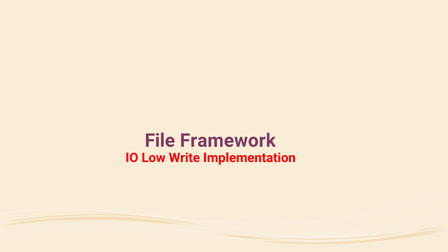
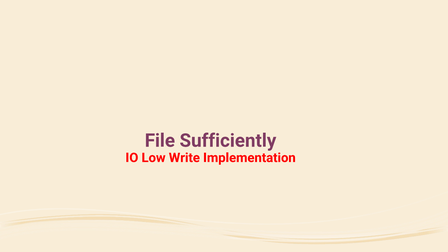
Framework: Framework -> Sufficiently (228, 141)
